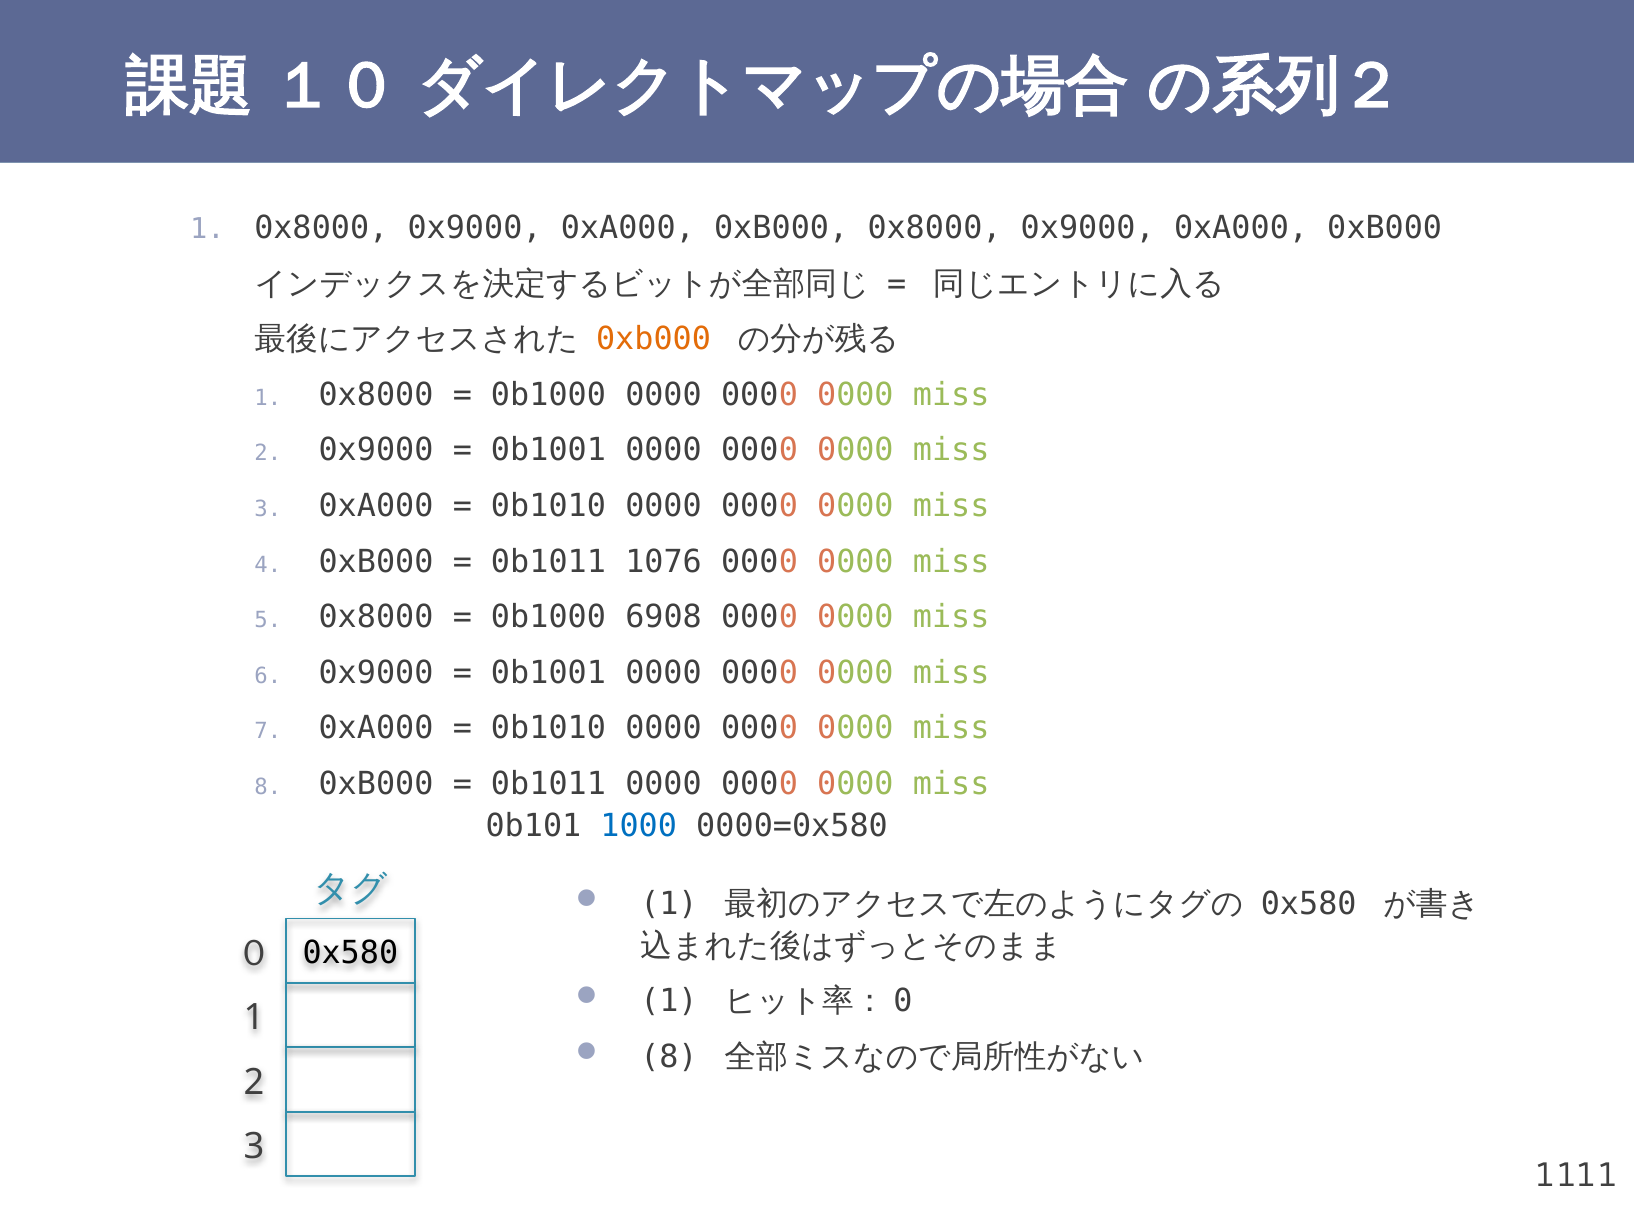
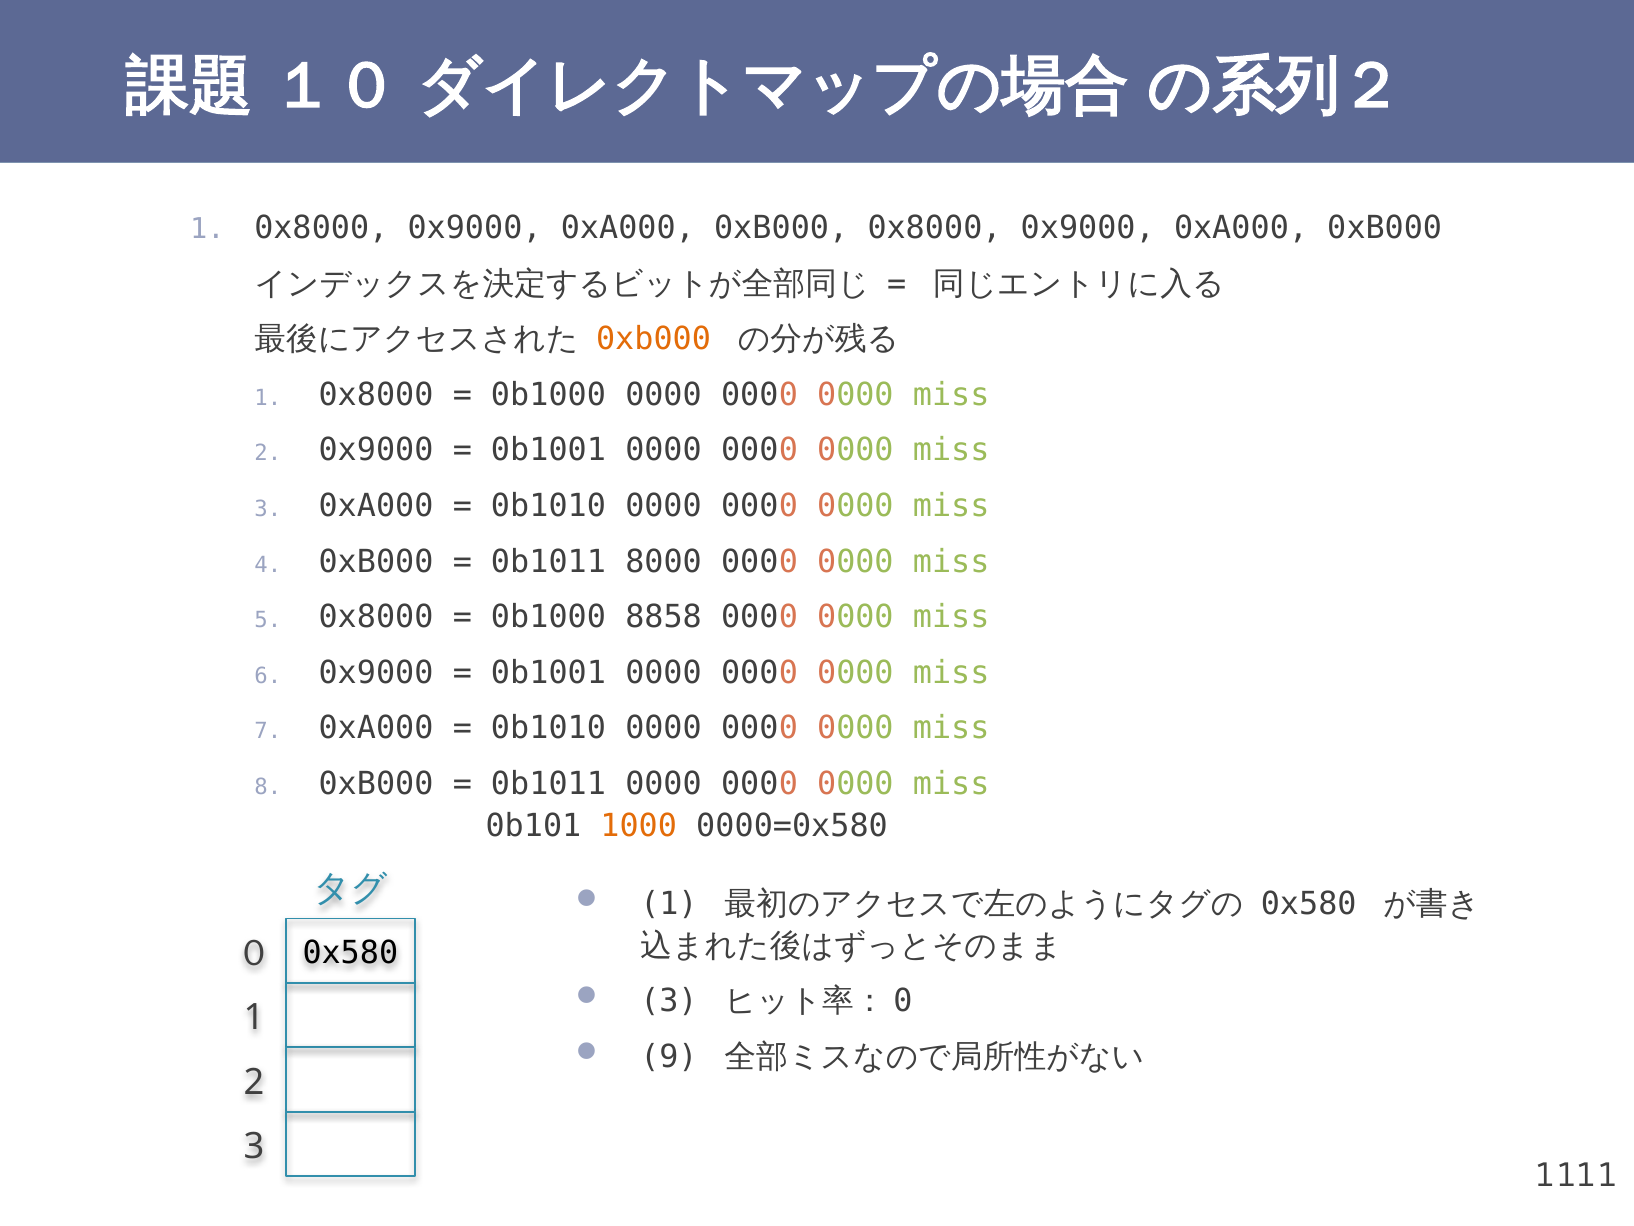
1076: 1076 -> 8000 (664, 561)
6908: 6908 -> 8858 (664, 617)
1000 colour: blue -> orange (639, 826)
1: 1 -> 3 (669, 1001)
8: 8 -> 9 (669, 1056)
